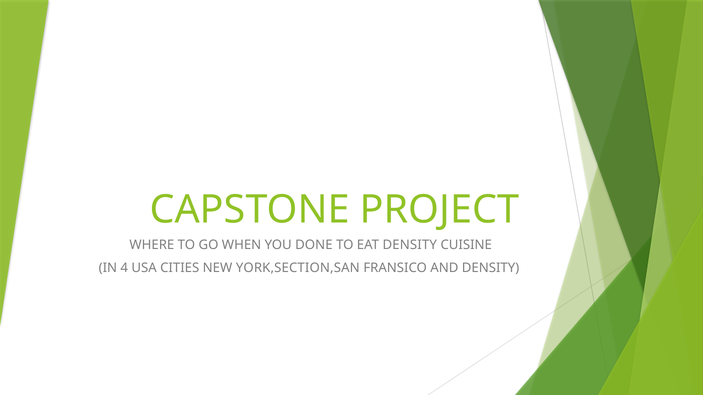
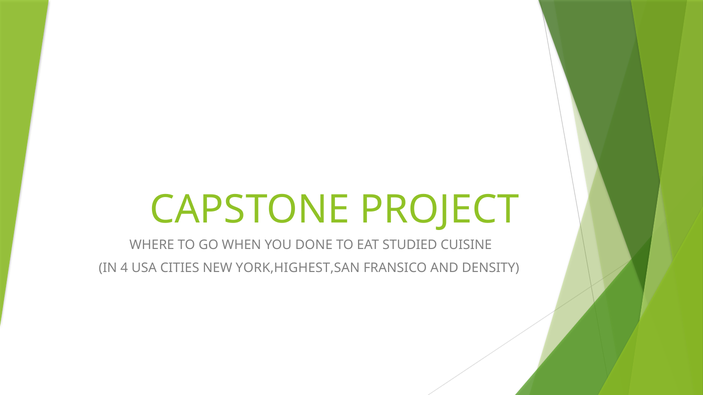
EAT DENSITY: DENSITY -> STUDIED (410, 245)
YORK,SECTION,SAN: YORK,SECTION,SAN -> YORK,HIGHEST,SAN (298, 268)
